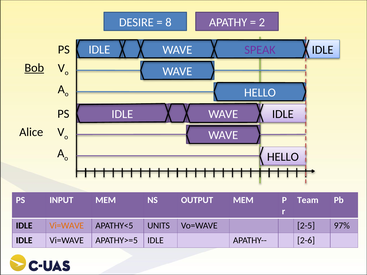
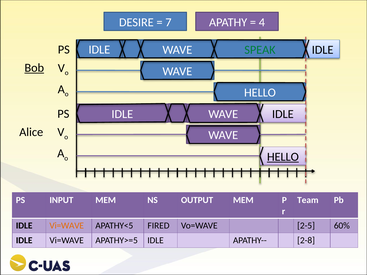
8: 8 -> 7 (168, 22)
2: 2 -> 4 (262, 22)
SPEAK colour: purple -> green (260, 50)
HELLO underline: none -> present (283, 157)
UNITS: UNITS -> FIRED (159, 226)
97%: 97% -> 60% (342, 226)
2-6: 2-6 -> 2-8 (306, 241)
